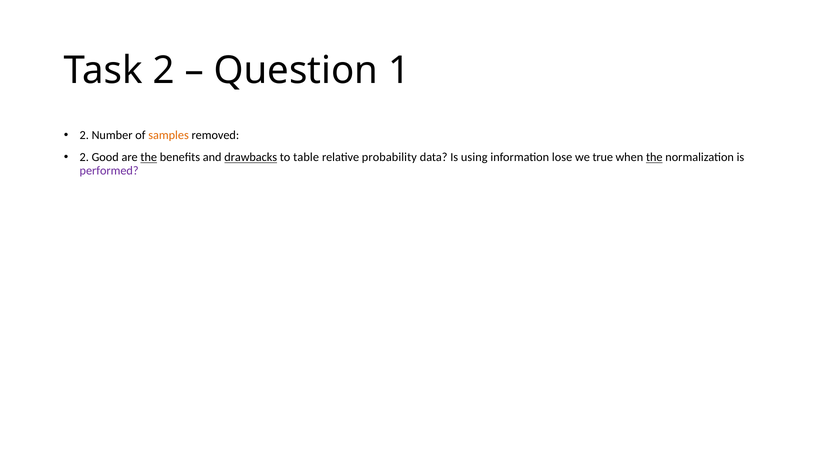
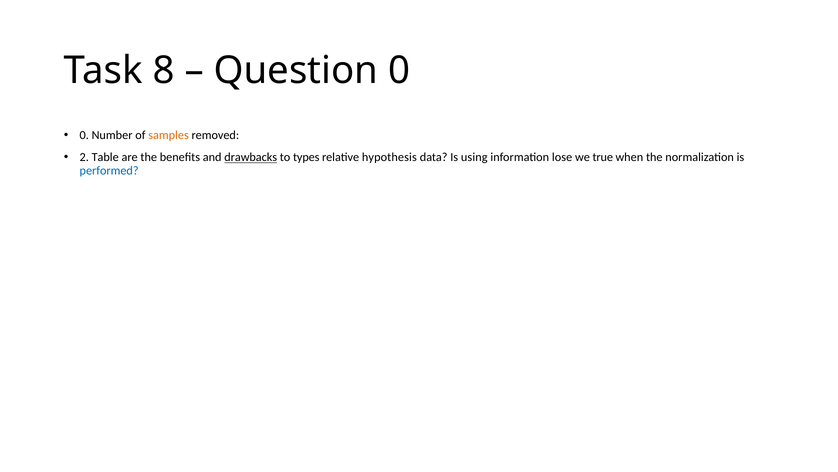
Task 2: 2 -> 8 (164, 70)
Question 1: 1 -> 0 (399, 70)
2: 2 -> 0 (84, 135)
Good: Good -> Table (105, 157)
the underline: present -> none (149, 157)
table: table -> types (306, 157)
probability: probability -> hypothesis (389, 157)
the underline: present -> none (654, 157)
performed colour: purple -> blue (109, 170)
